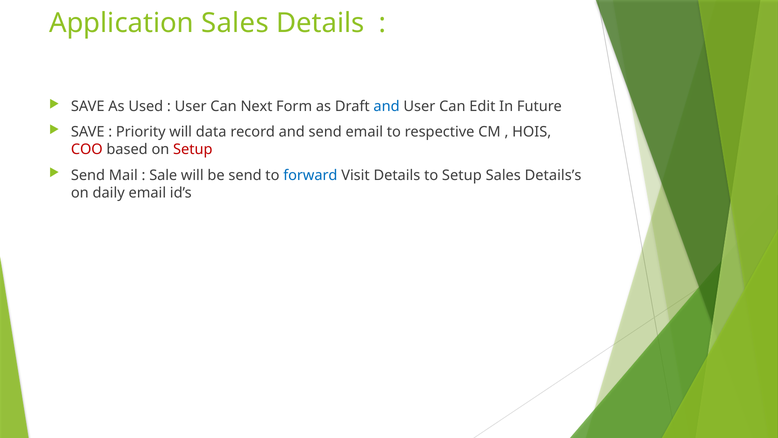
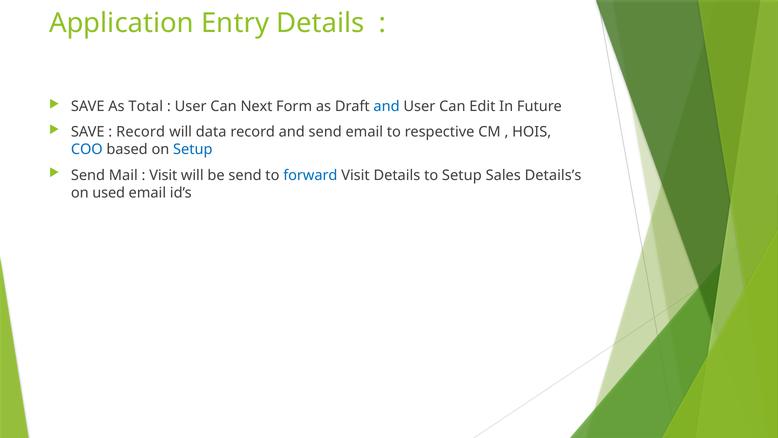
Application Sales: Sales -> Entry (235, 23)
Used: Used -> Total (146, 106)
Priority: Priority -> Record (141, 132)
COO colour: red -> blue (87, 149)
Setup colour: red -> blue (193, 149)
Sale: Sale -> Visit (163, 175)
daily: daily -> used (109, 193)
